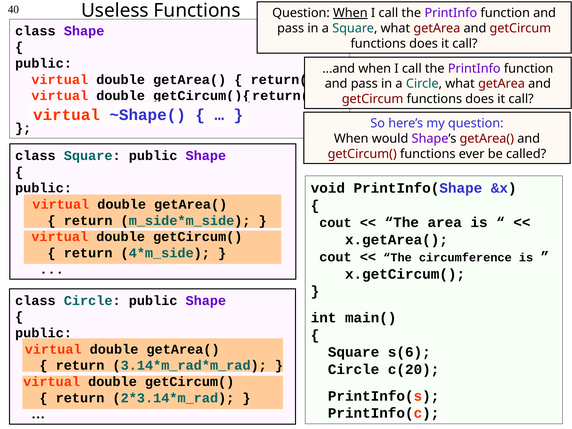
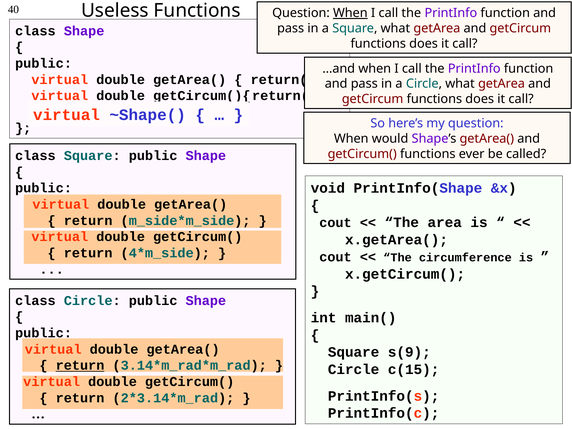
s(6: s(6 -> s(9 (409, 352)
return underline: none -> present (80, 365)
c(20: c(20 -> c(15 (414, 369)
